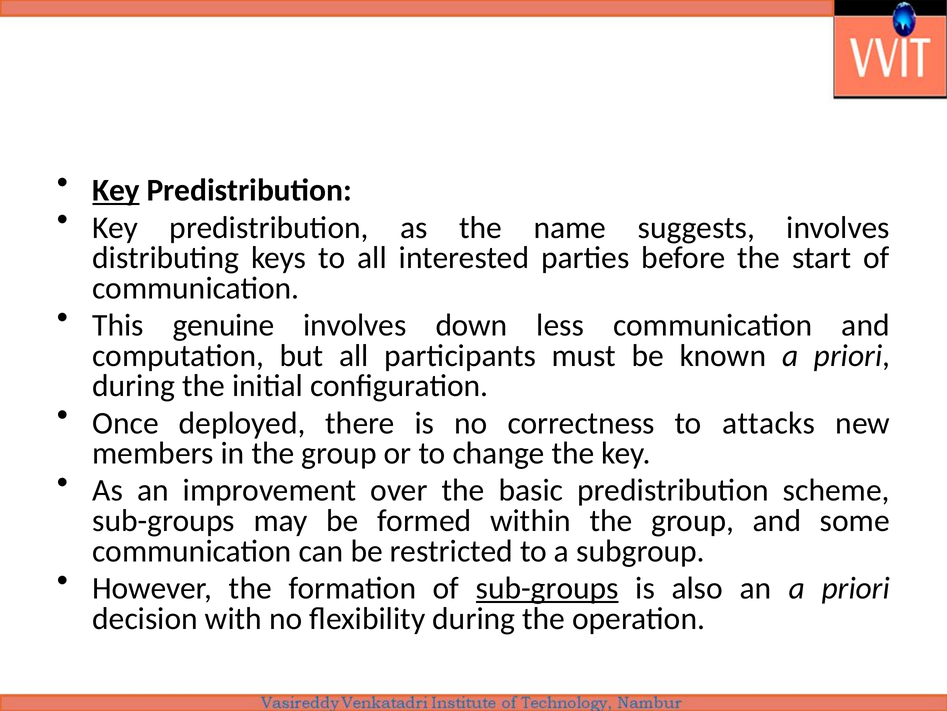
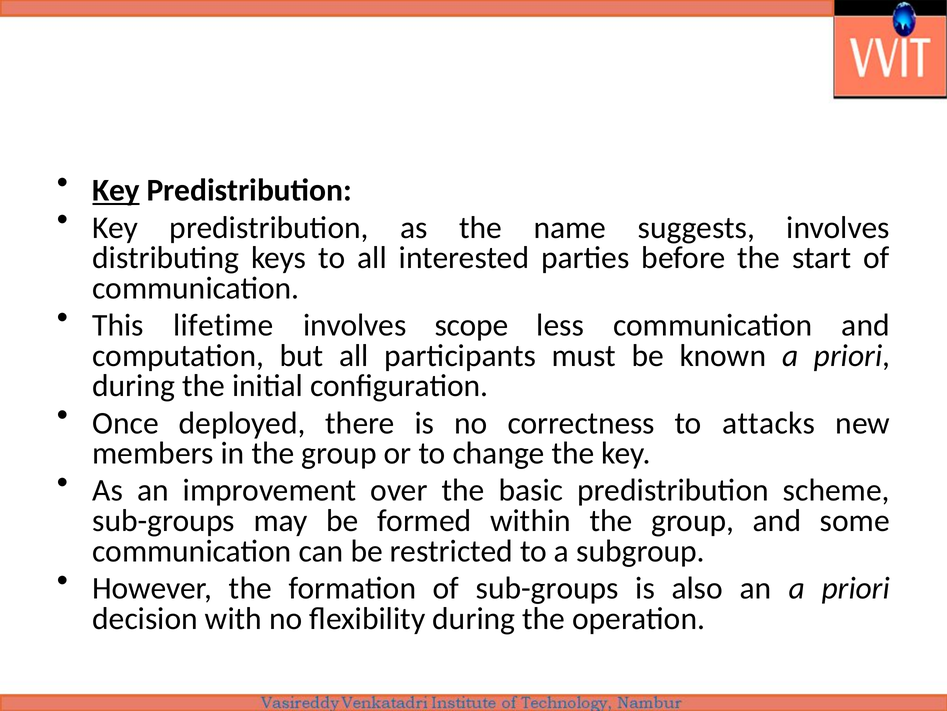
genuine: genuine -> lifetime (223, 325)
down: down -> scope (472, 325)
sub-groups underline: present -> none (547, 588)
